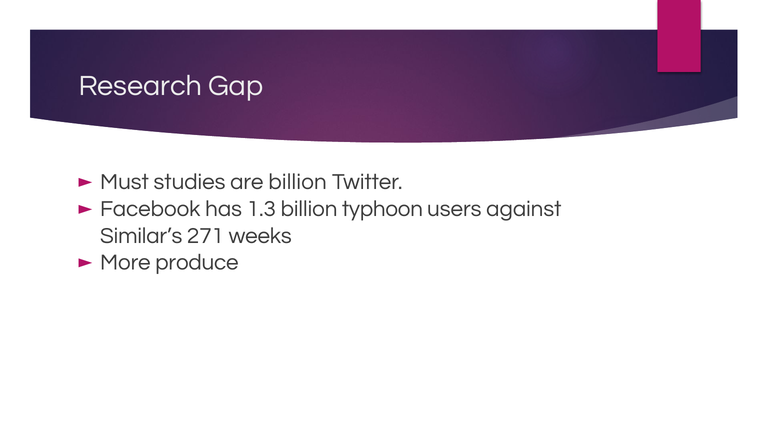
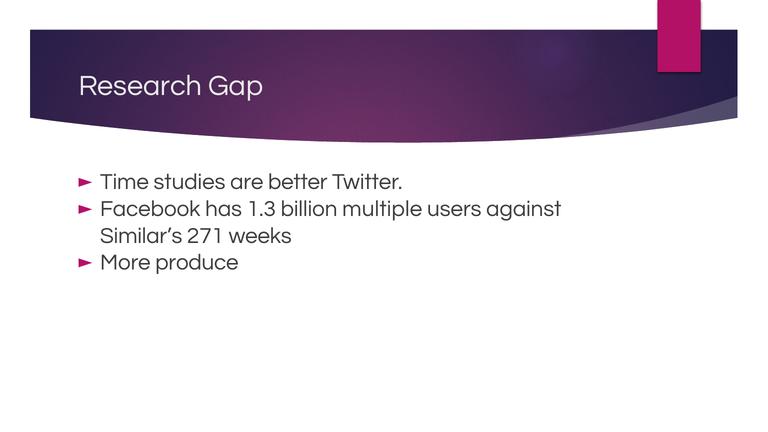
Must: Must -> Time (125, 182)
are billion: billion -> better (298, 182)
typhoon: typhoon -> multiple (382, 209)
